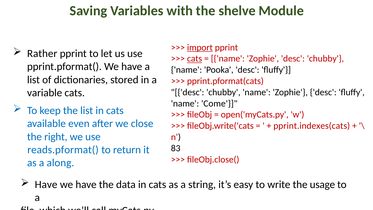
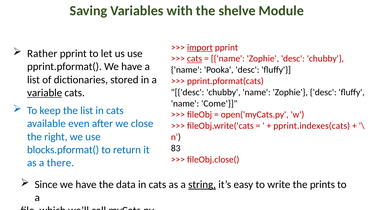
variable underline: none -> present (45, 93)
reads.pformat(: reads.pformat( -> blocks.pformat( (63, 150)
along: along -> there (60, 163)
Have: Have -> Since (46, 184)
string underline: none -> present (202, 184)
usage: usage -> prints (322, 184)
